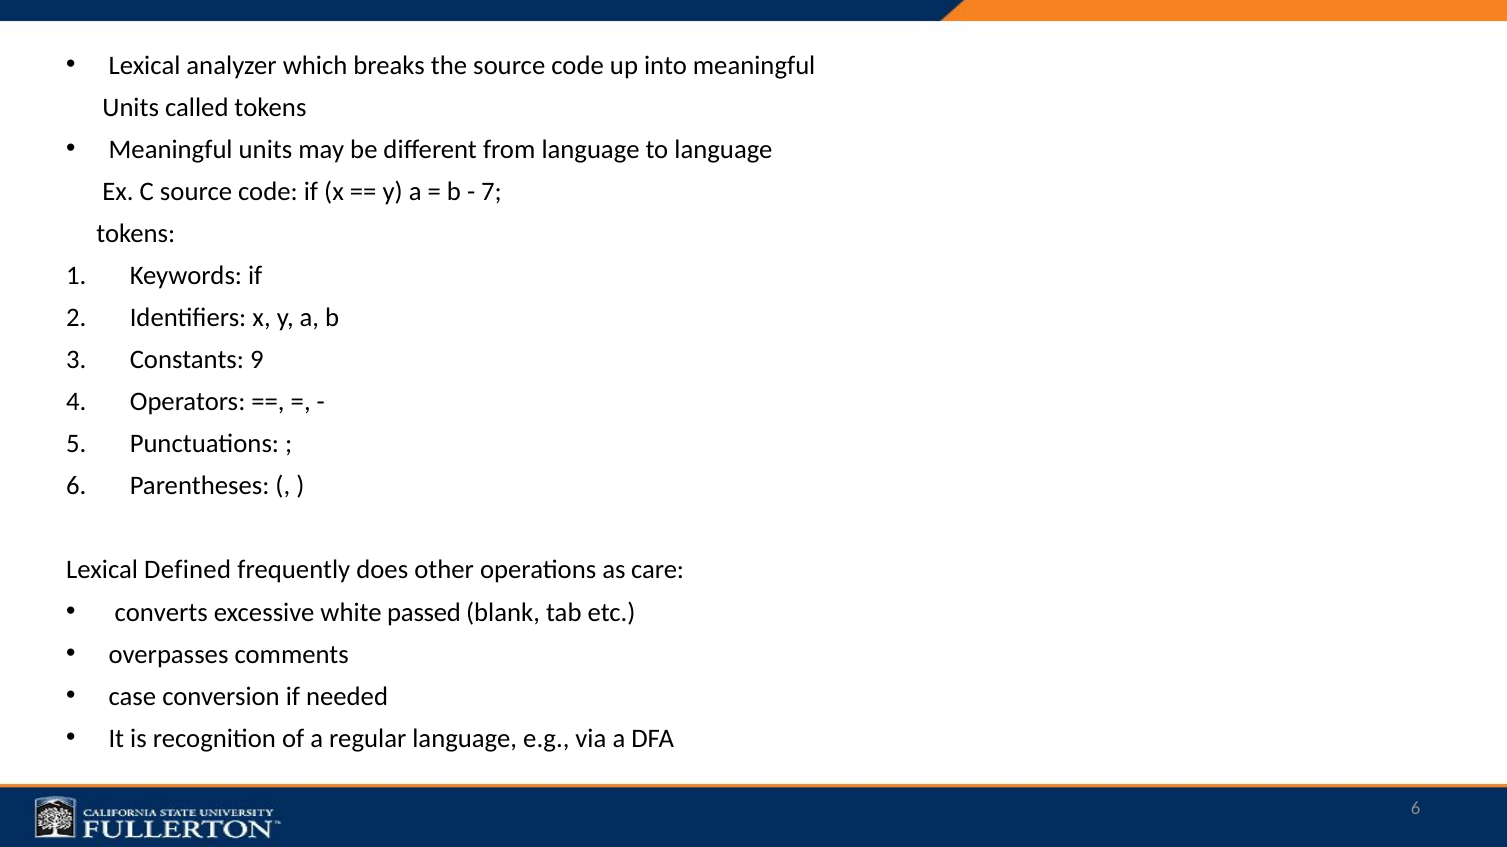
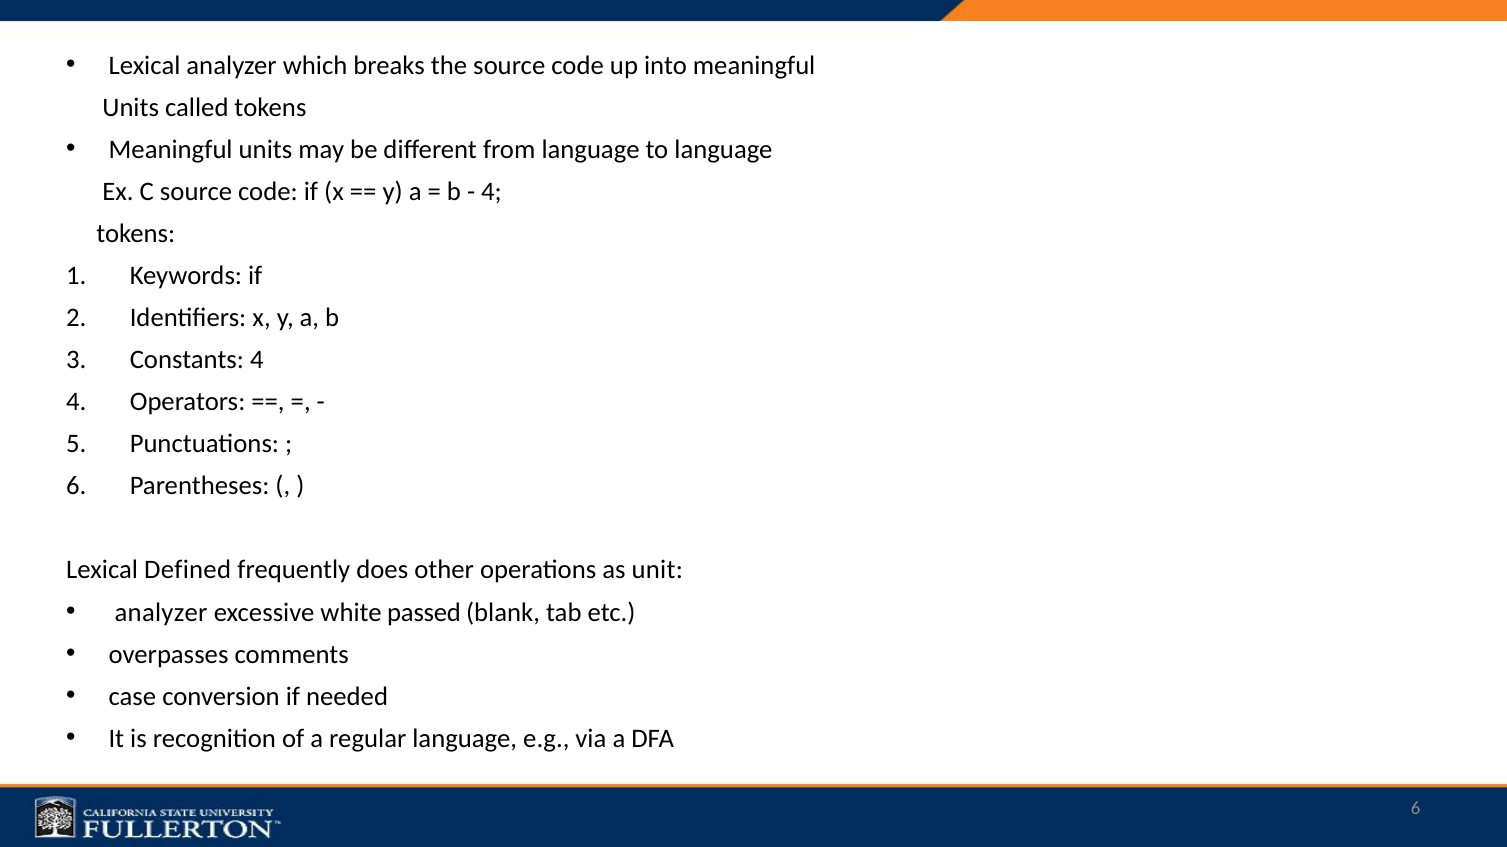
7: 7 -> 4 (492, 192)
Constants 9: 9 -> 4 (257, 360)
care: care -> unit (657, 571)
converts: converts -> analyzer (161, 613)
